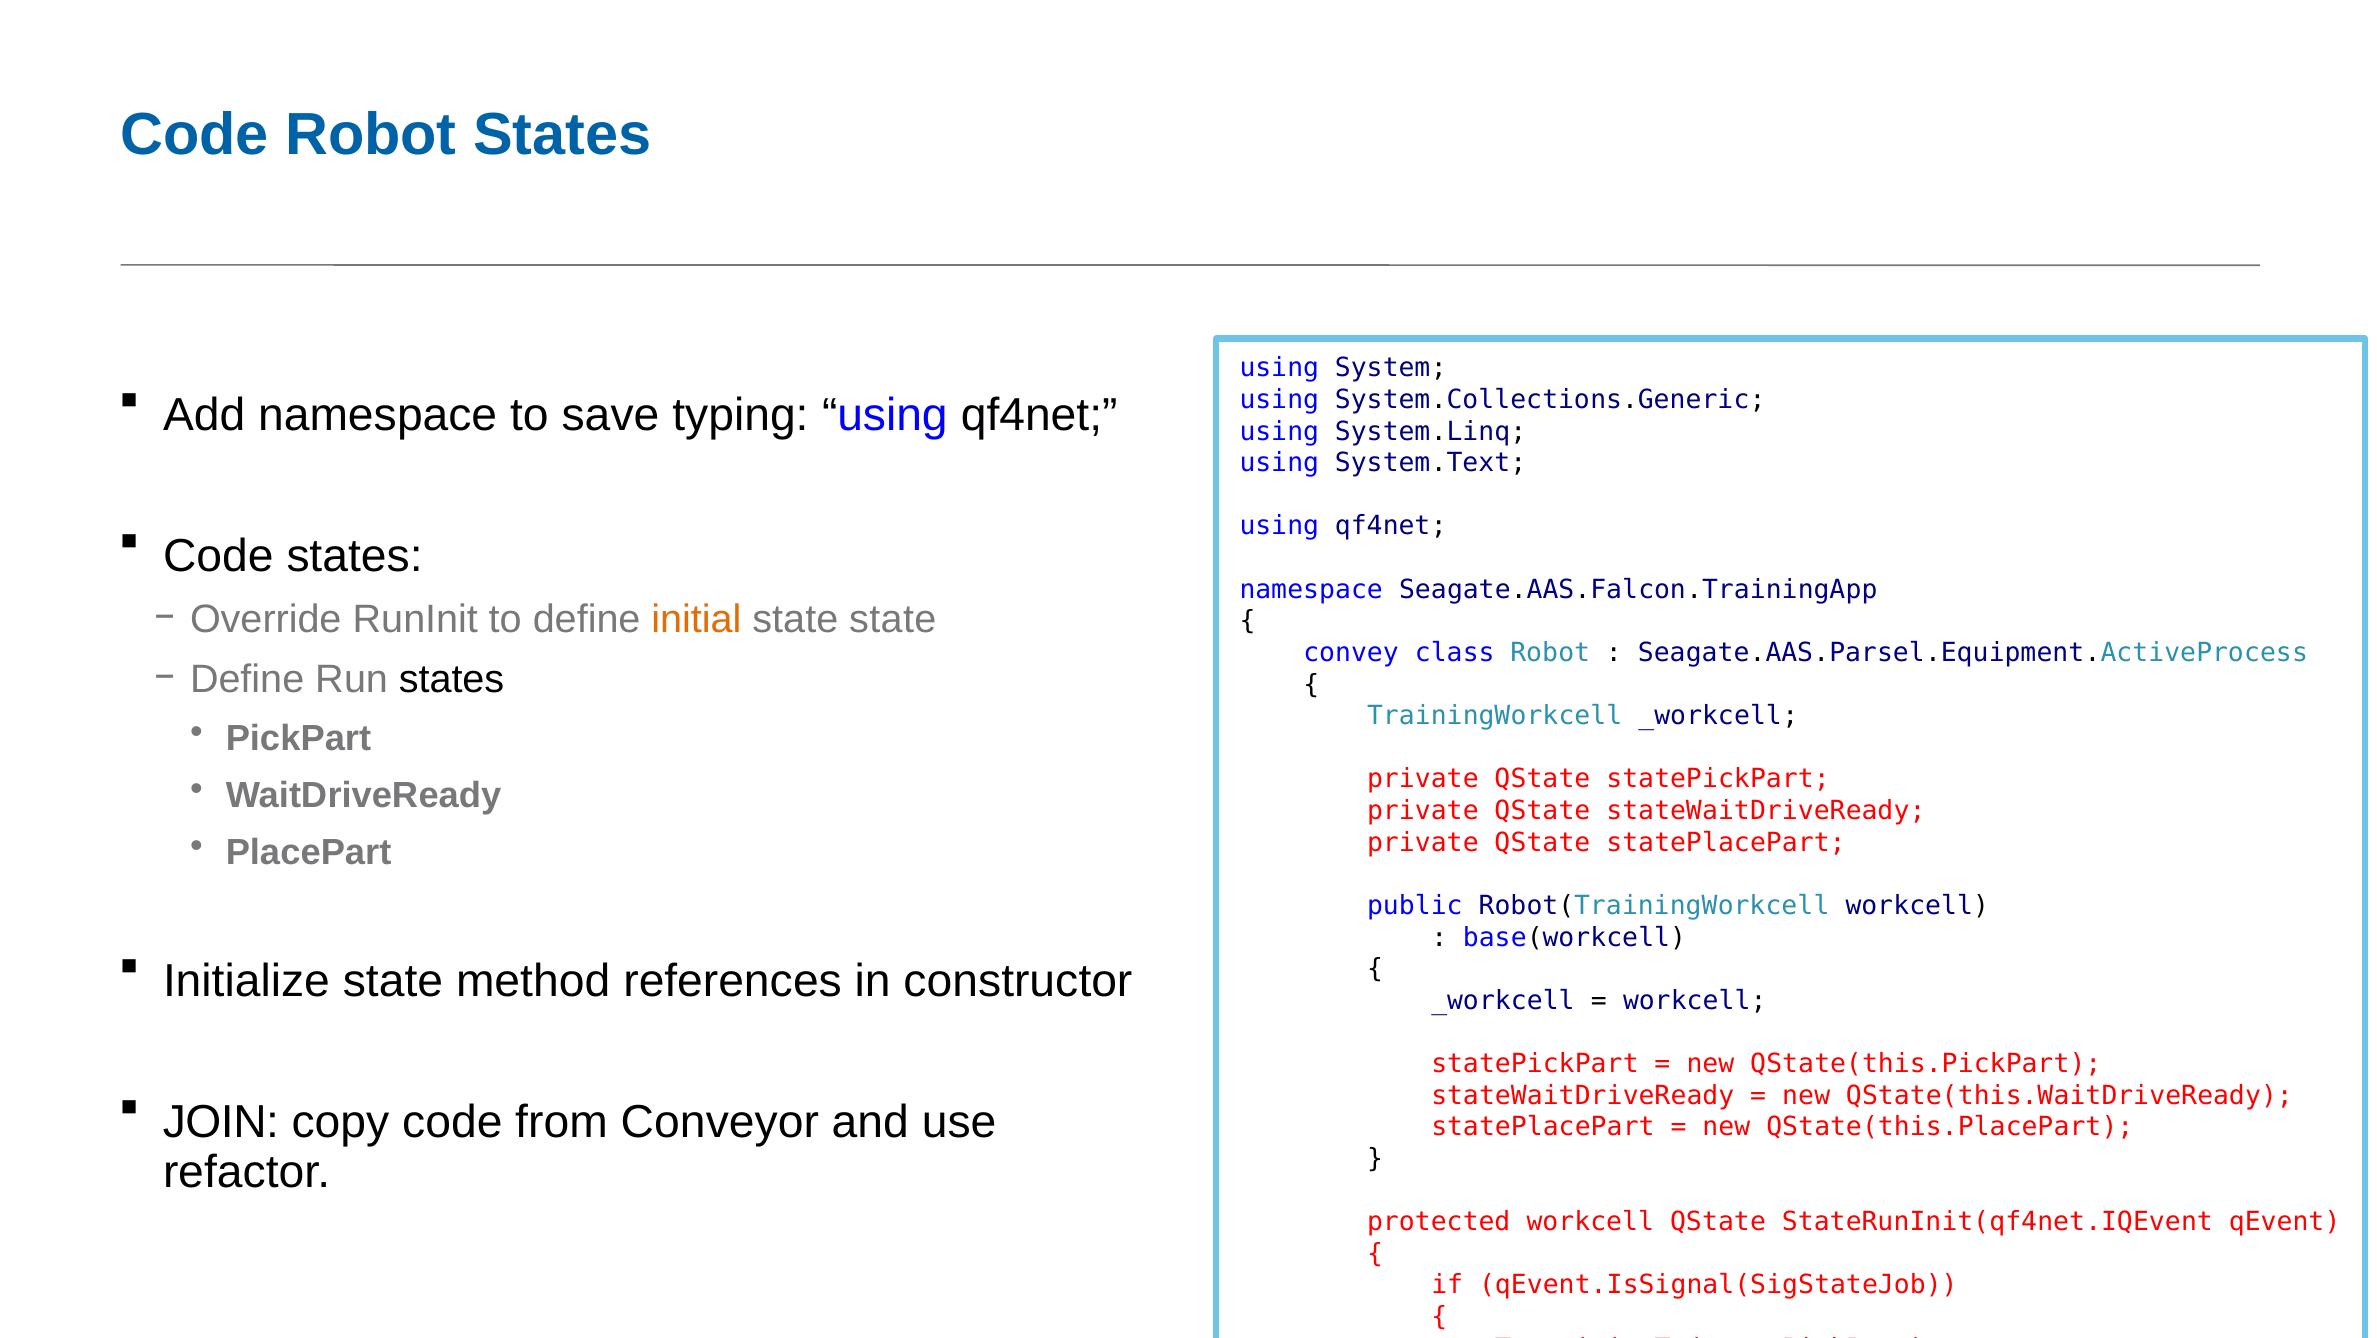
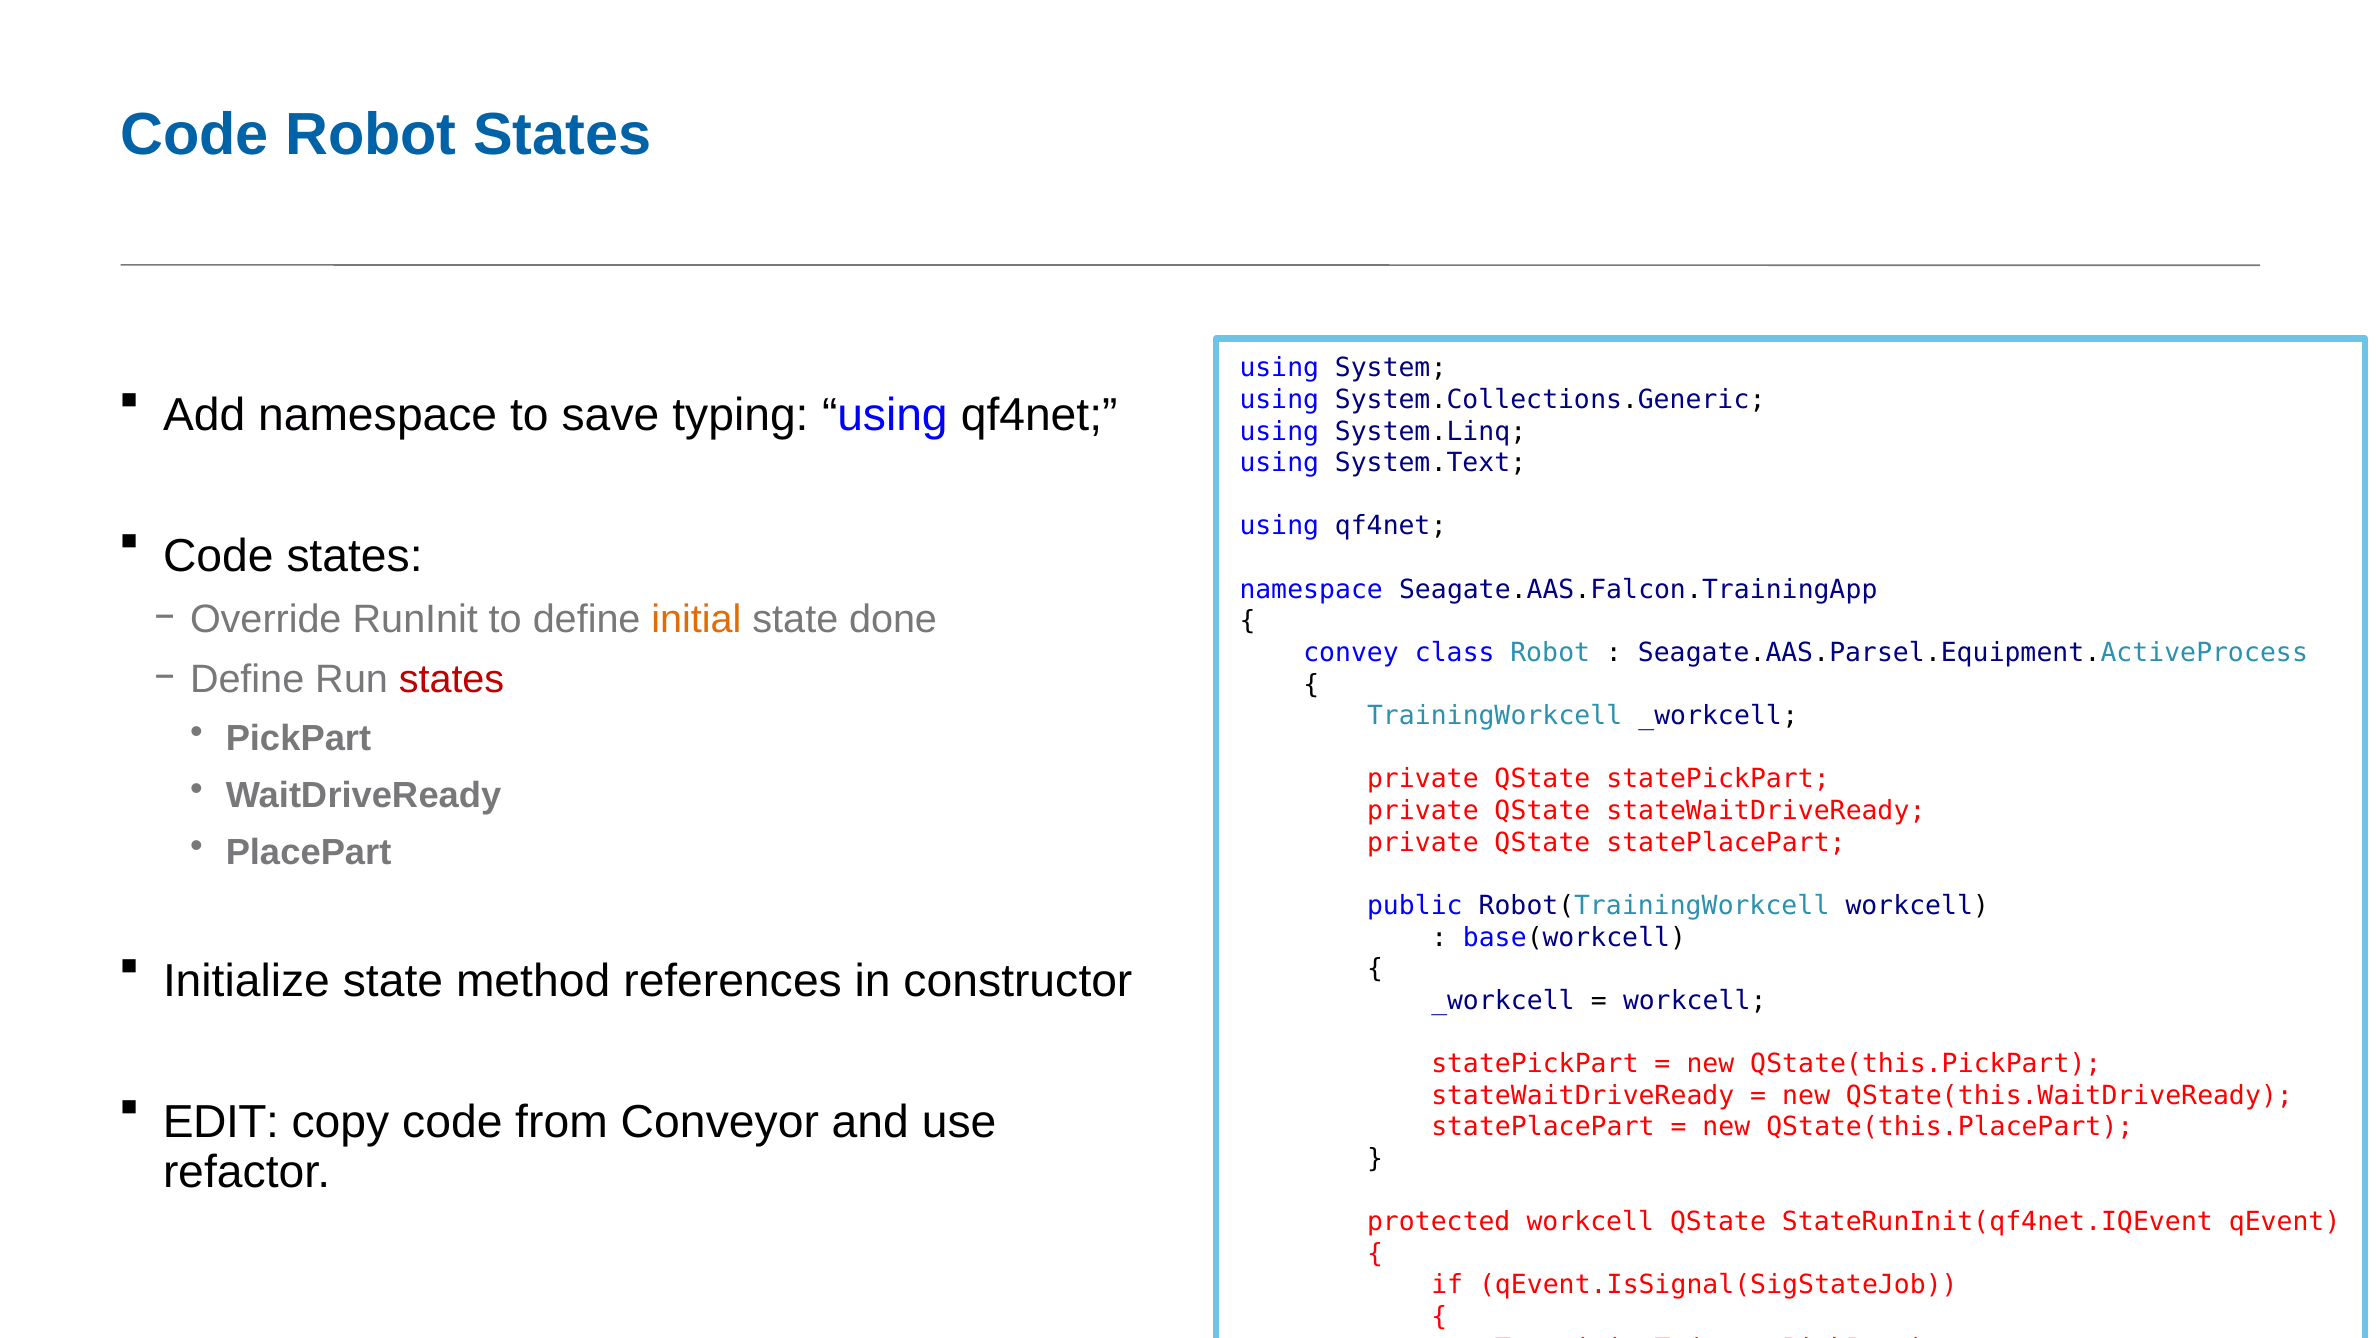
state state: state -> done (893, 619)
states colour: black -> red (452, 680)
JOIN: JOIN -> EDIT (221, 1122)
